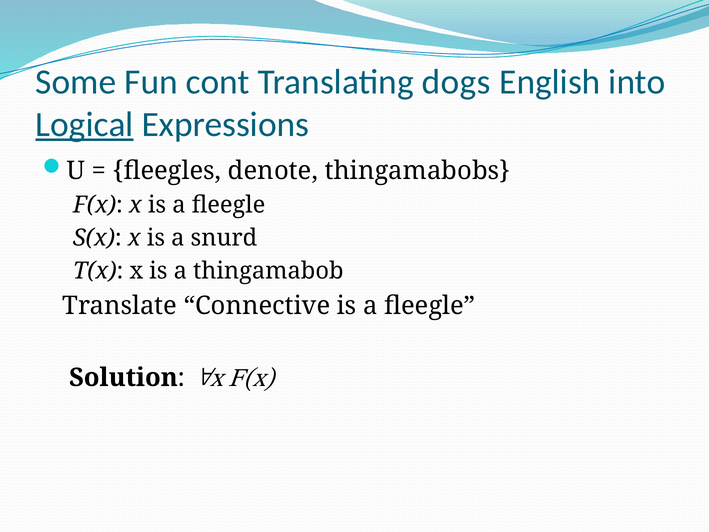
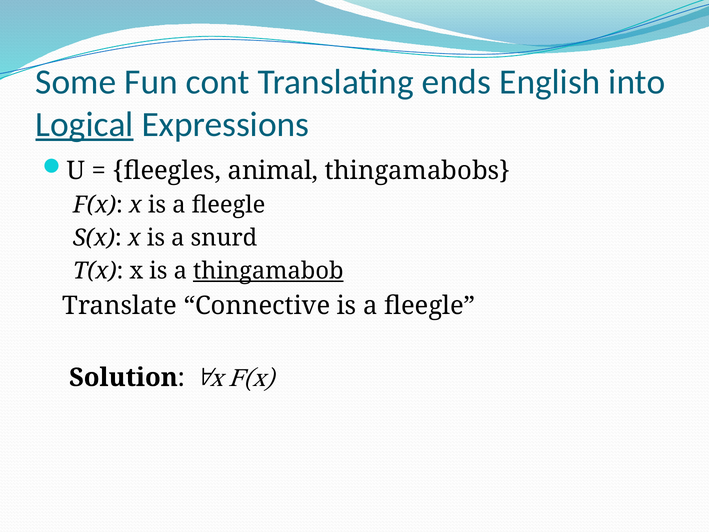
dogs: dogs -> ends (456, 82)
denote: denote -> animal (273, 171)
thingamabob underline: none -> present (268, 271)
